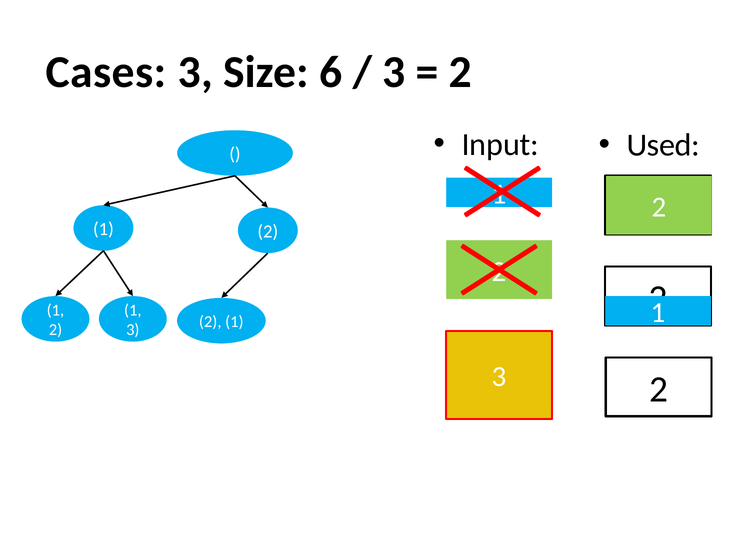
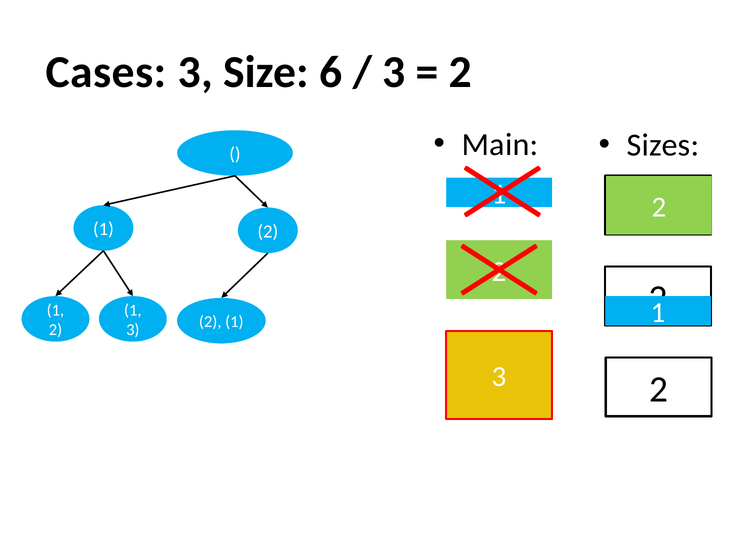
Input: Input -> Main (500, 145)
Used: Used -> Sizes (663, 145)
